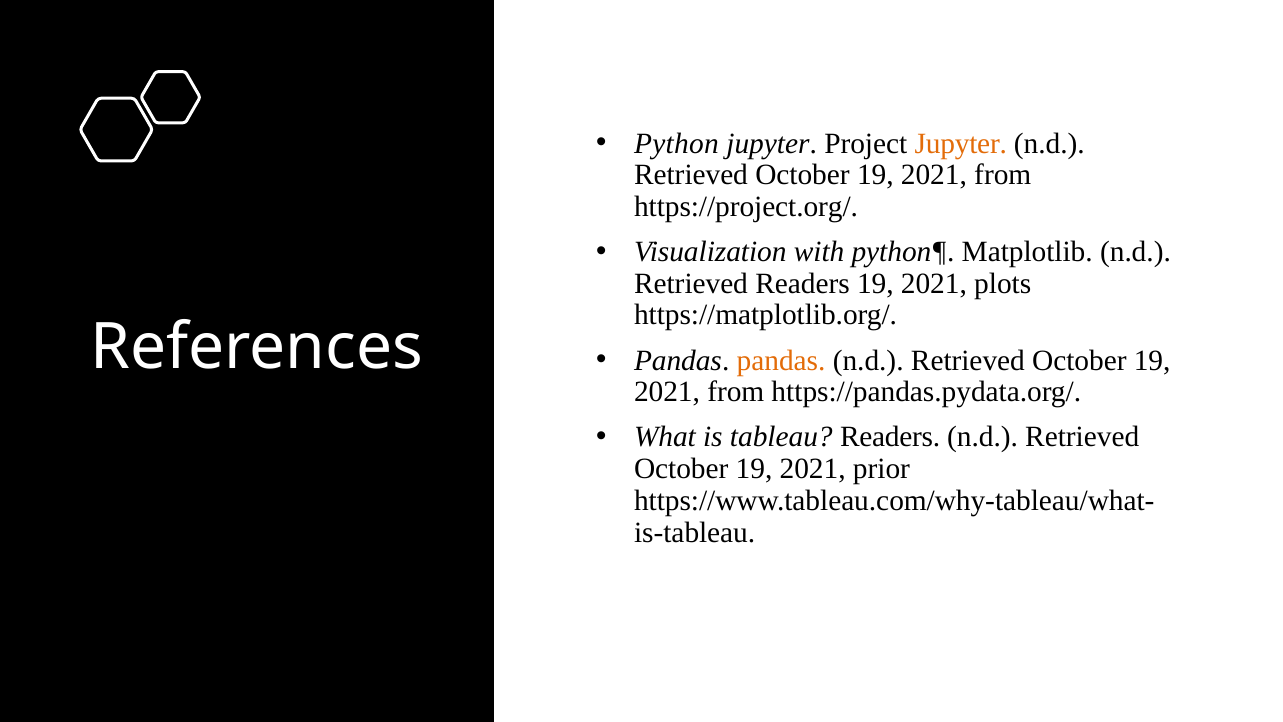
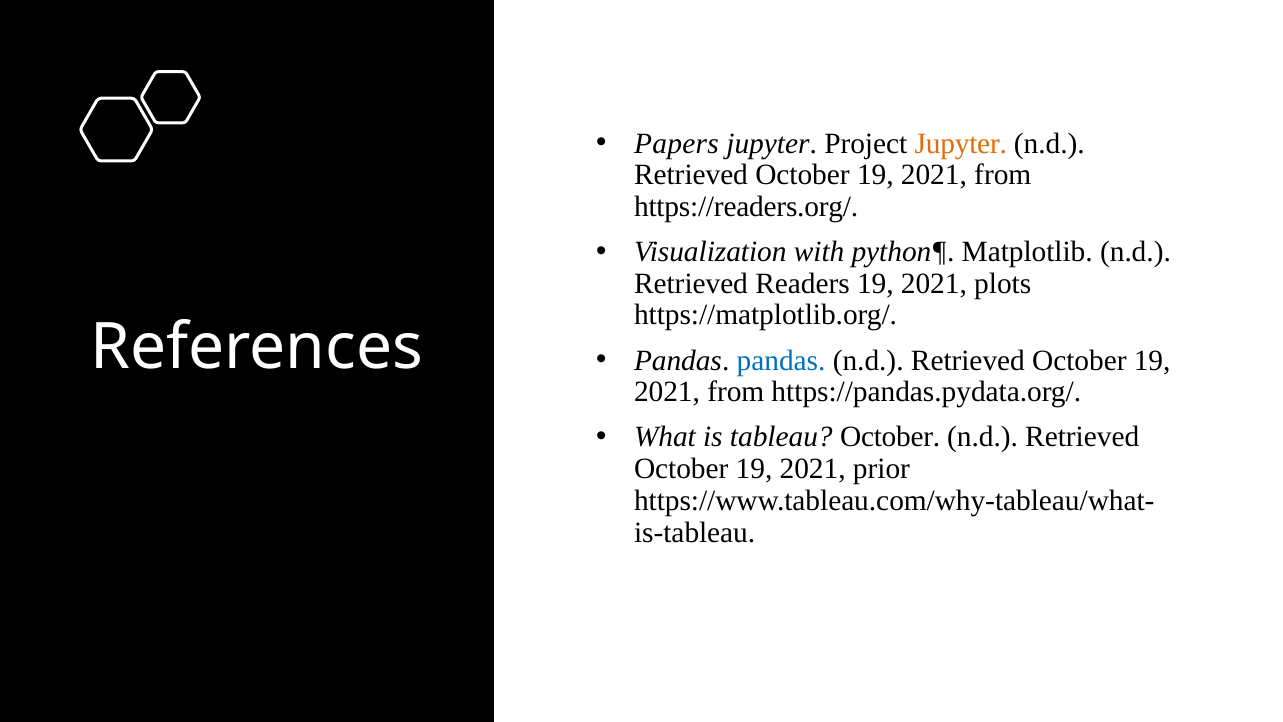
Python: Python -> Papers (677, 143)
https://project.org/: https://project.org/ -> https://readers.org/ (746, 207)
pandas colour: orange -> blue (781, 360)
tableau Readers: Readers -> October (890, 437)
